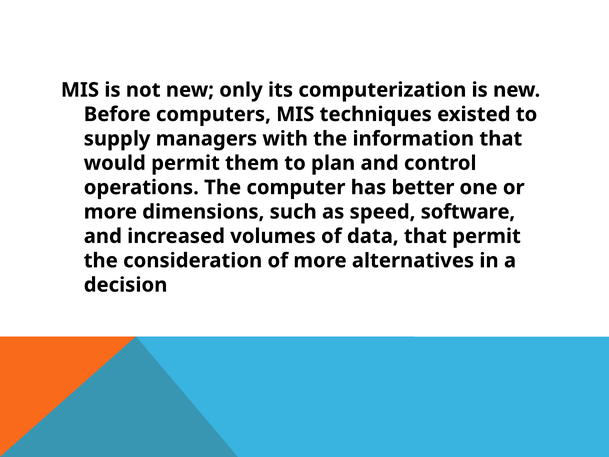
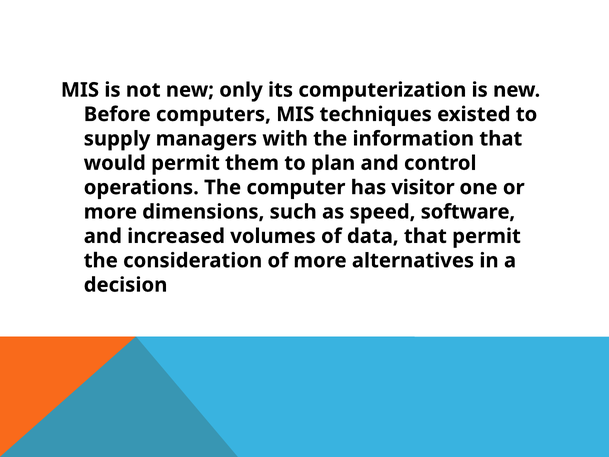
better: better -> visitor (423, 187)
